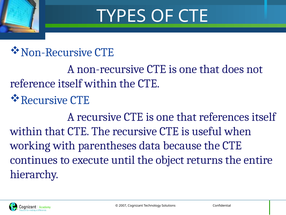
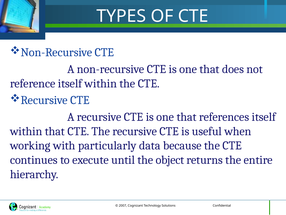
parentheses: parentheses -> particularly (107, 145)
